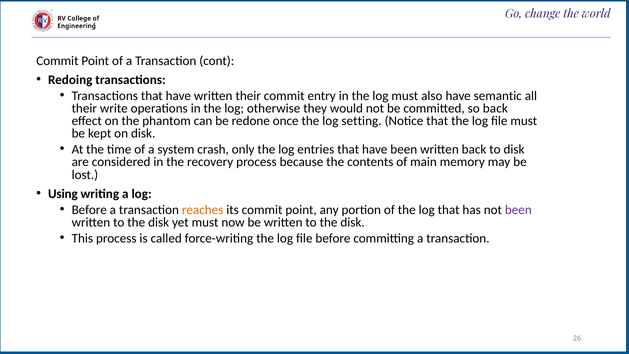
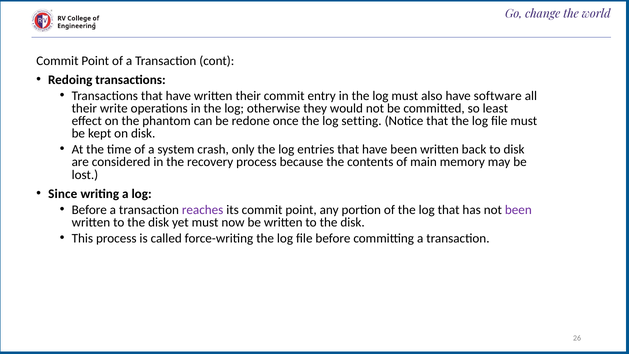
semantic: semantic -> software (498, 96)
so back: back -> least (495, 108)
Using: Using -> Since (63, 194)
reaches colour: orange -> purple (203, 210)
